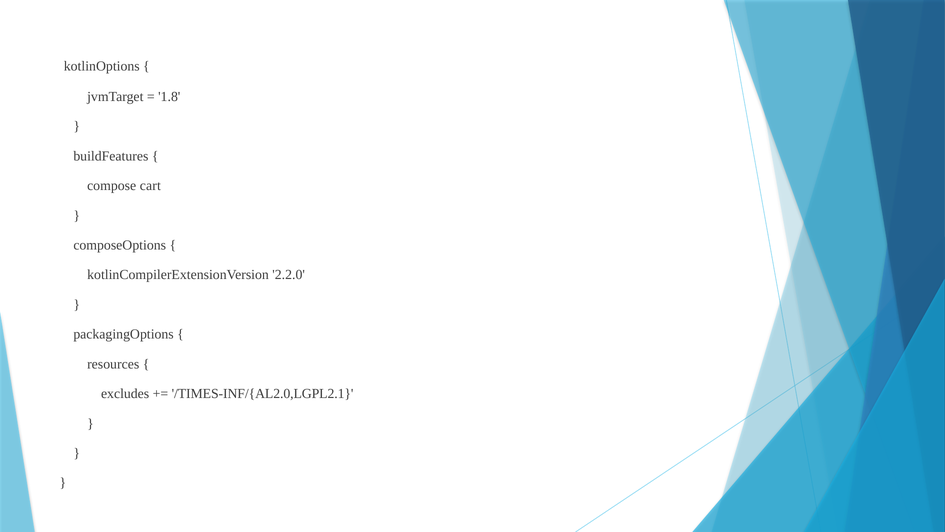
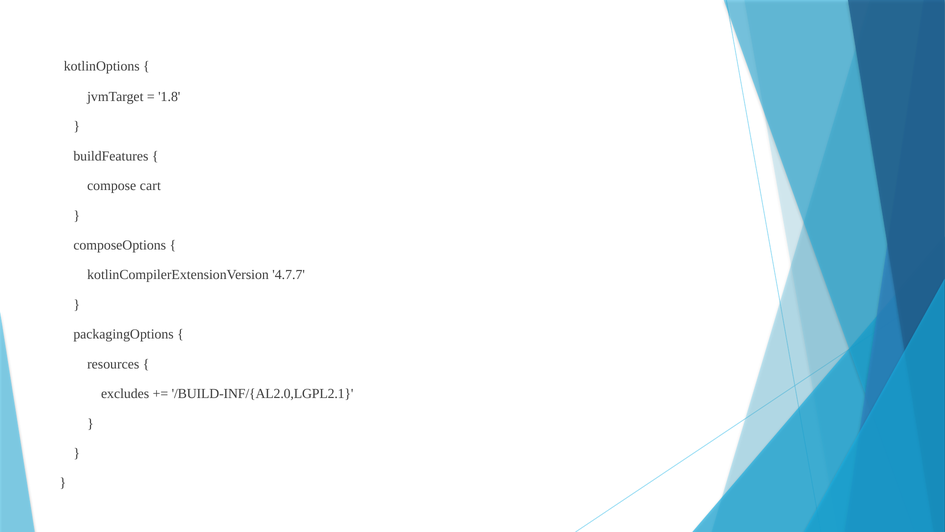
2.2.0: 2.2.0 -> 4.7.7 (289, 275)
/TIMES-INF/{AL2.0,LGPL2.1: /TIMES-INF/{AL2.0,LGPL2.1 -> /BUILD-INF/{AL2.0,LGPL2.1 (263, 393)
